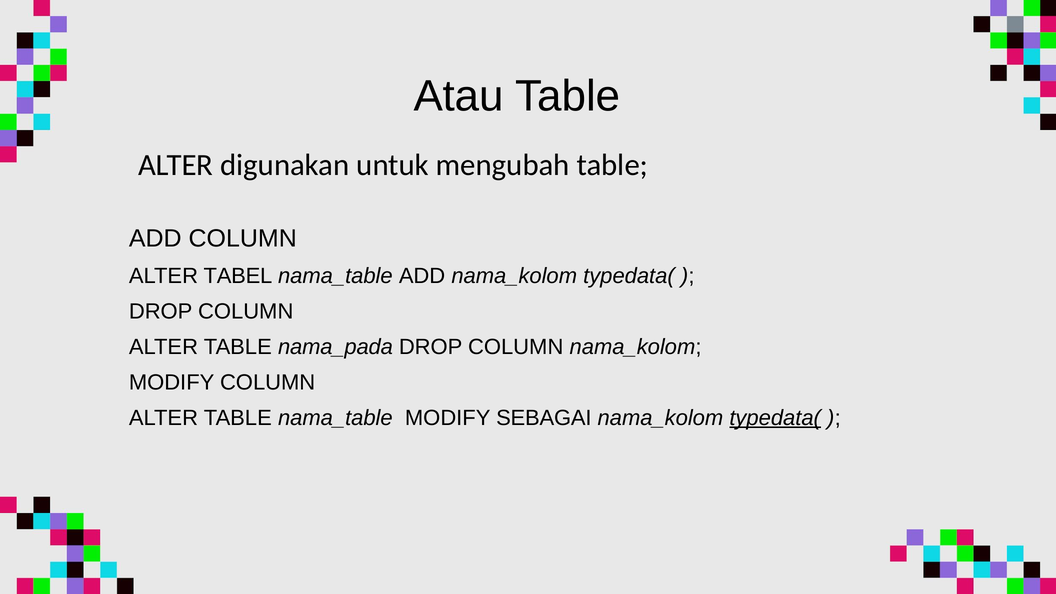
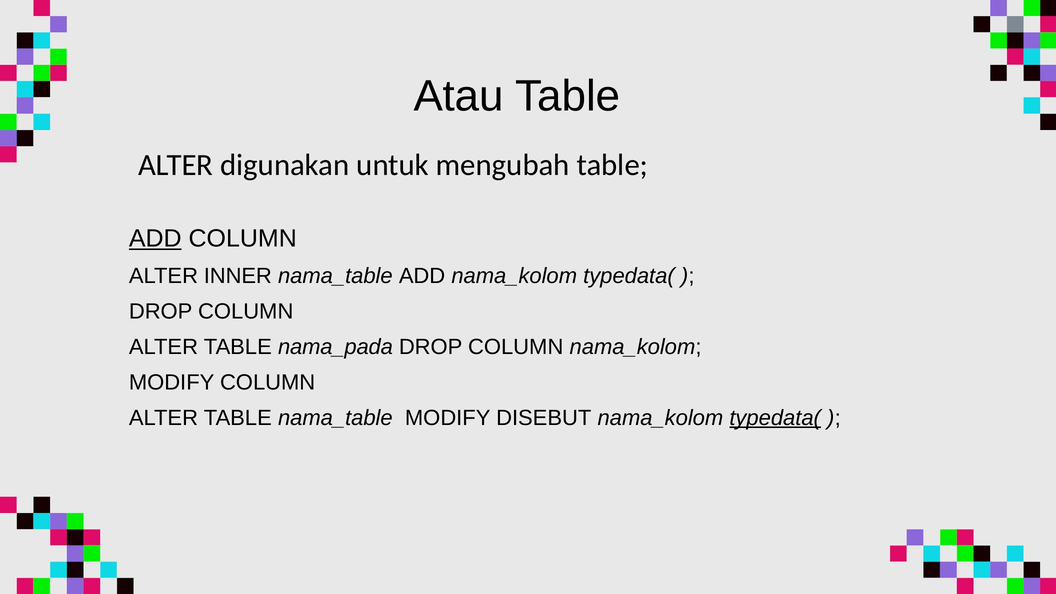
ADD underline: none -> present (155, 239)
TABEL: TABEL -> INNER (238, 276)
SEBAGAI: SEBAGAI -> DISEBUT (544, 418)
